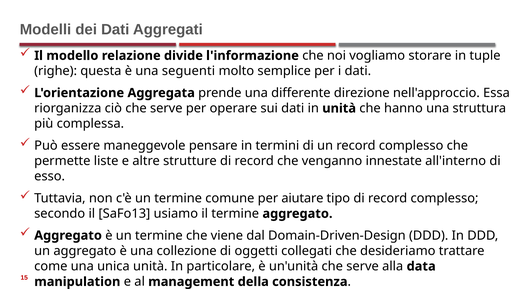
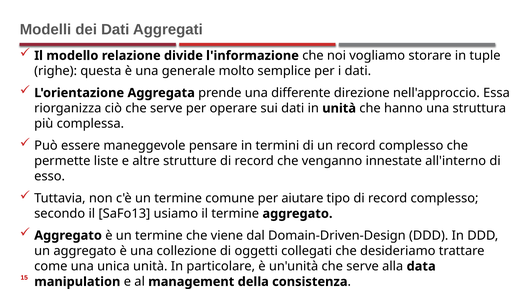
seguenti: seguenti -> generale (189, 71)
